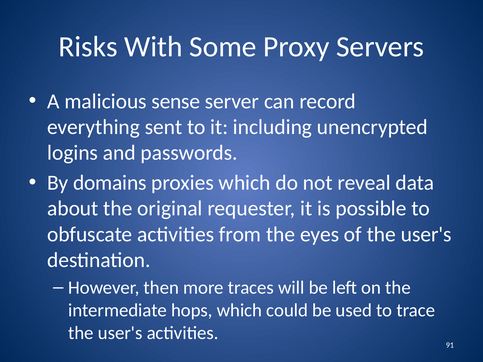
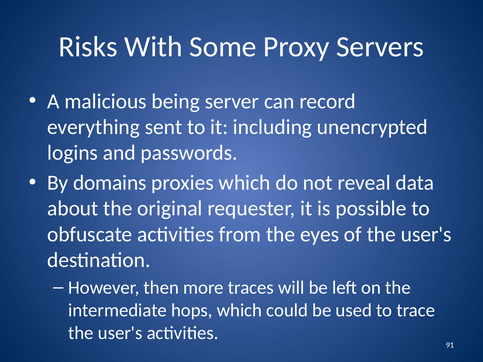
sense: sense -> being (176, 101)
